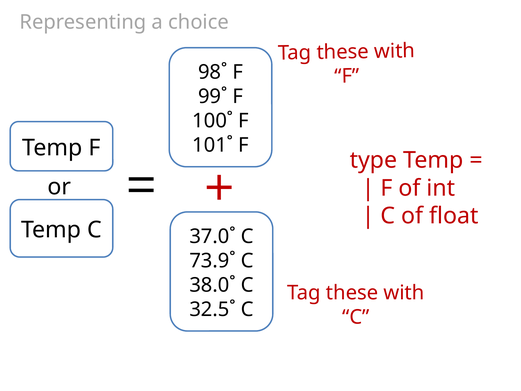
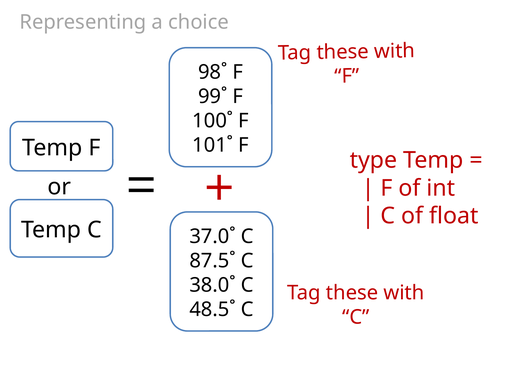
73.9˚: 73.9˚ -> 87.5˚ (212, 261)
32.5˚: 32.5˚ -> 48.5˚ (212, 309)
